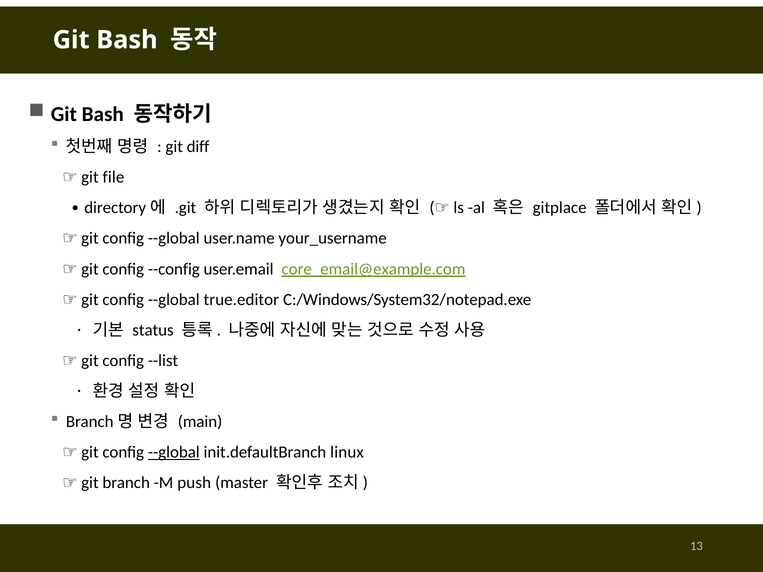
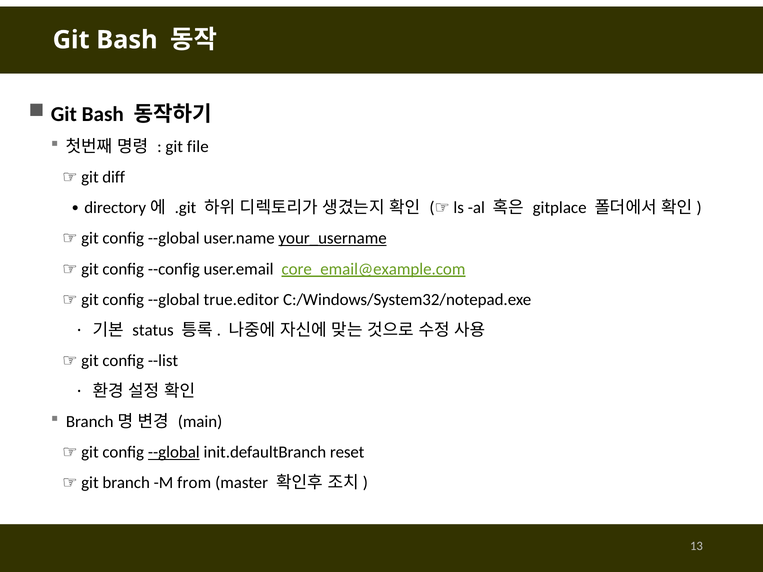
diff: diff -> file (198, 147)
file: file -> diff (114, 177)
your_username underline: none -> present (333, 238)
linux: linux -> reset (347, 452)
push: push -> from (194, 483)
